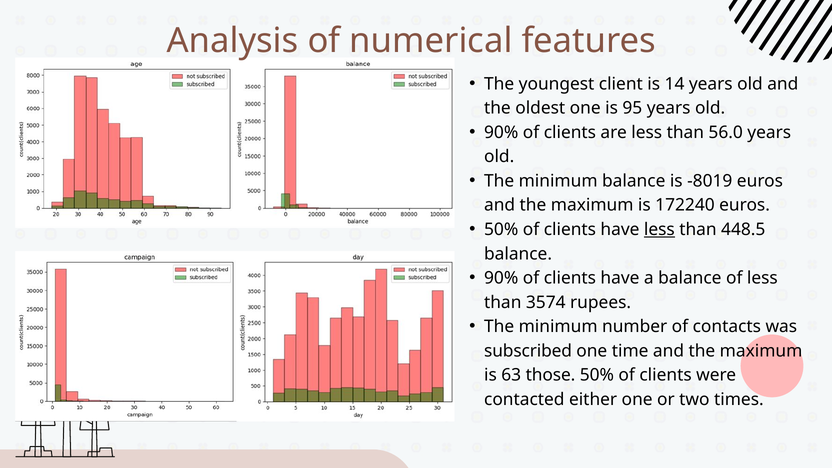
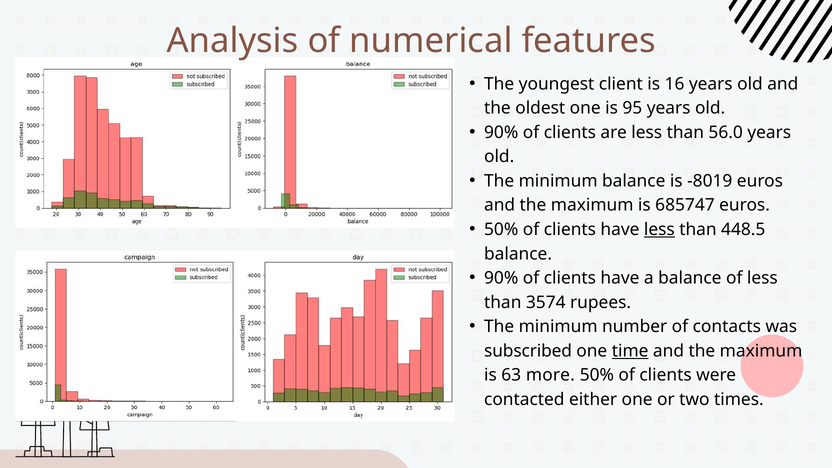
14: 14 -> 16 (675, 84)
172240: 172240 -> 685747 (685, 205)
time underline: none -> present (630, 351)
those: those -> more (550, 375)
